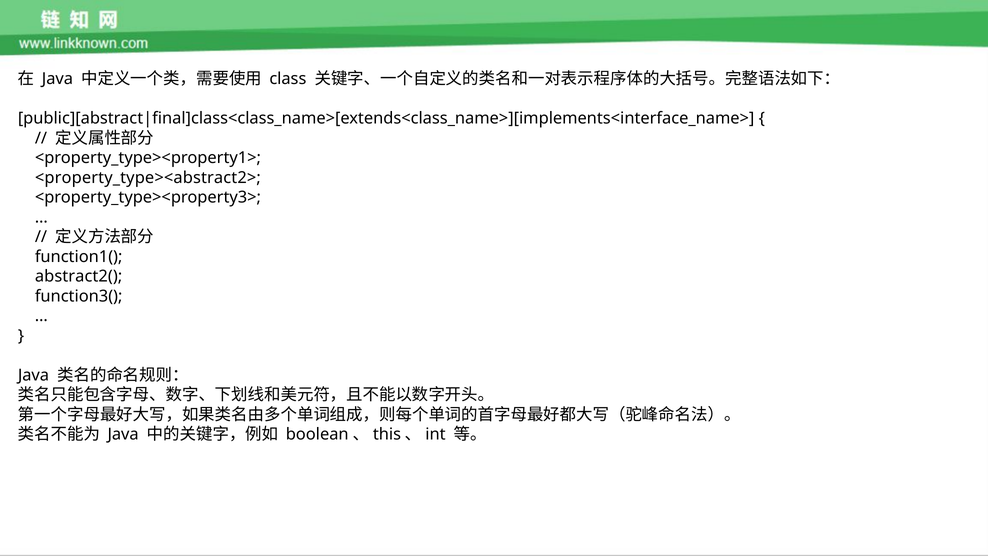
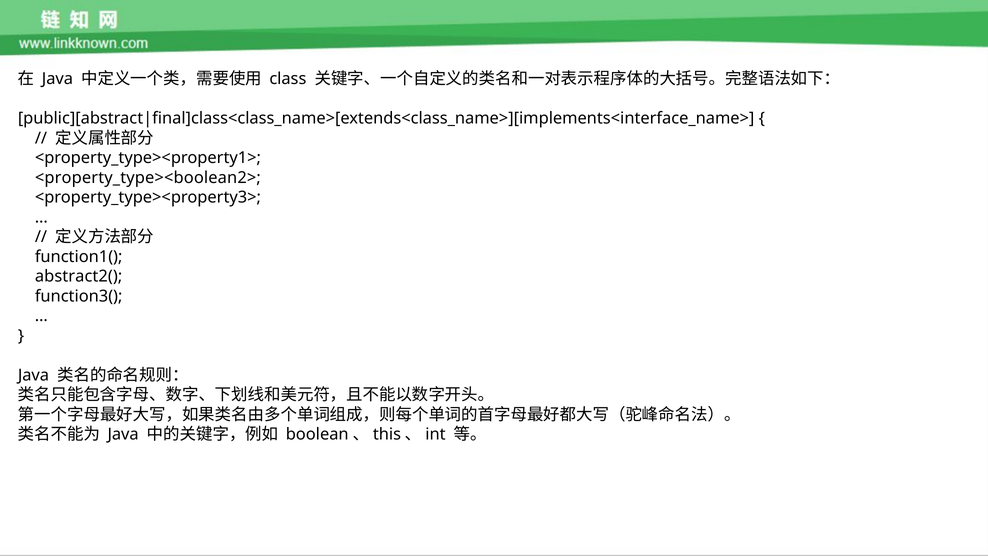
<property_type><abstract2>: <property_type><abstract2> -> <property_type><boolean2> (148, 178)
